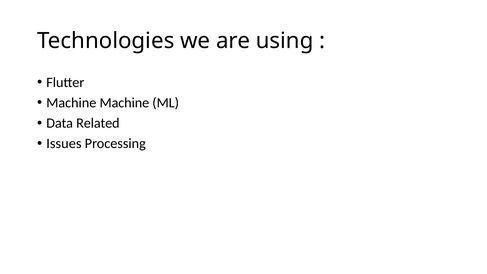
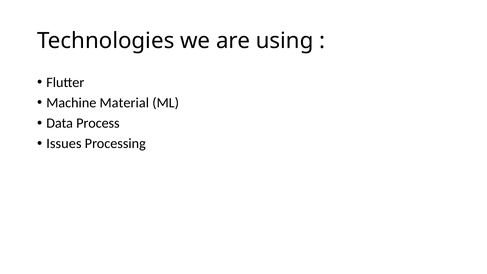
Machine Machine: Machine -> Material (124, 103)
Related: Related -> Process (98, 123)
